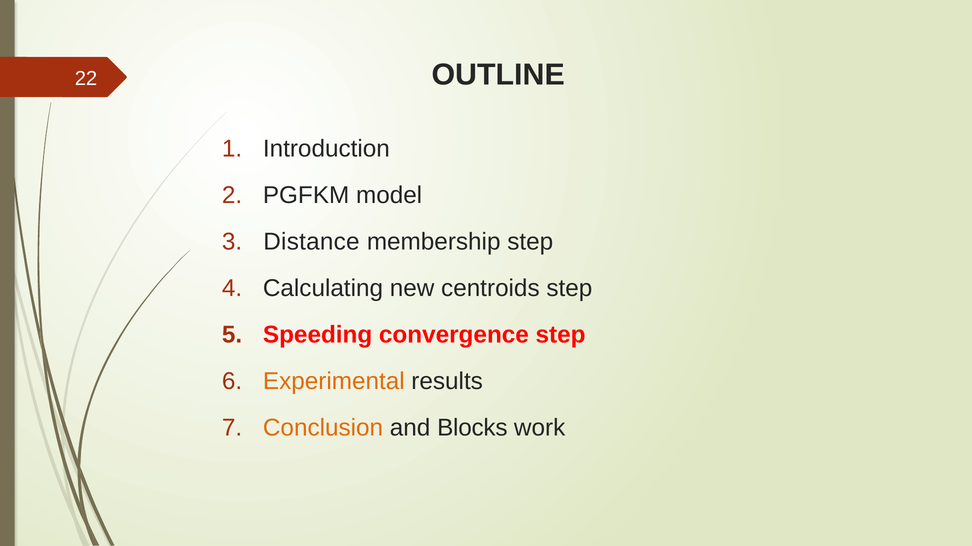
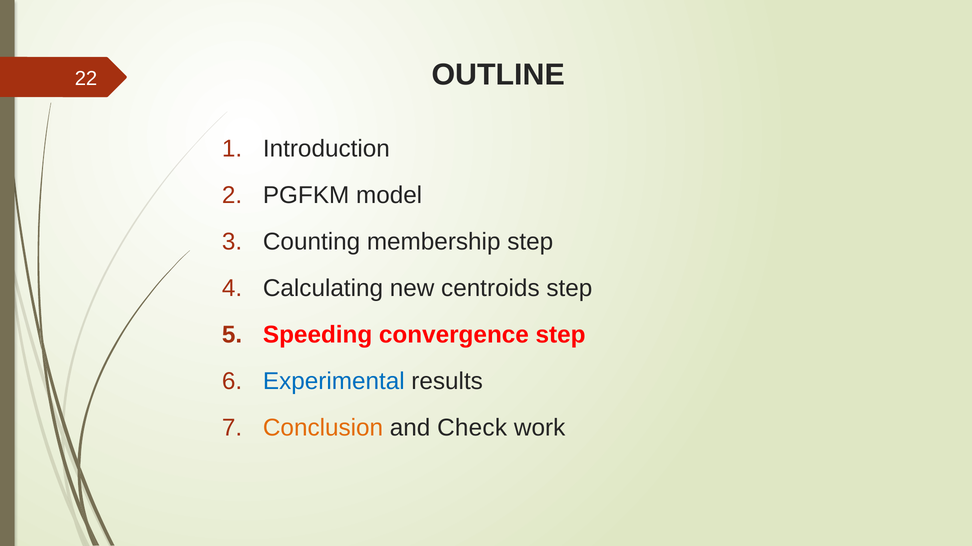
Distance: Distance -> Counting (312, 242)
Experimental colour: orange -> blue (334, 382)
Blocks: Blocks -> Check (472, 429)
